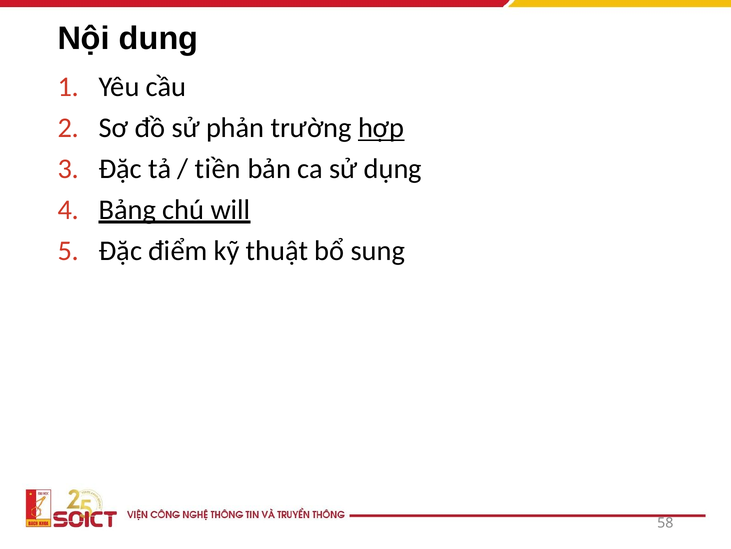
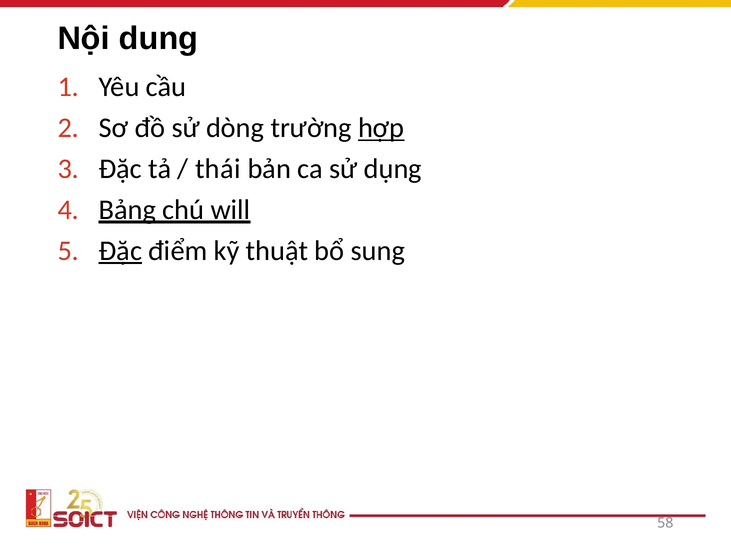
phản: phản -> dòng (235, 128)
tiền: tiền -> thái (218, 169)
Đặc underline: none -> present (120, 250)
